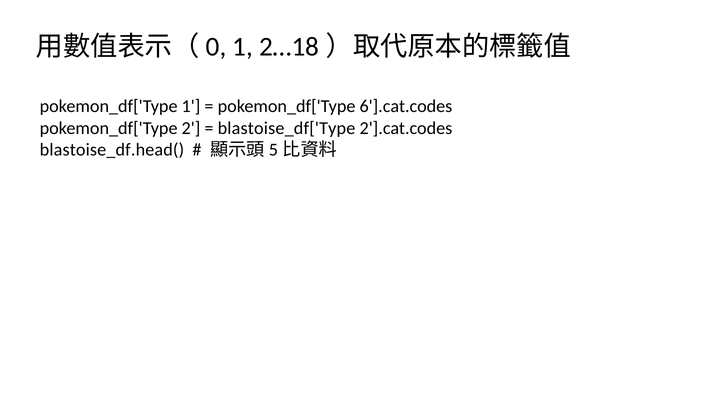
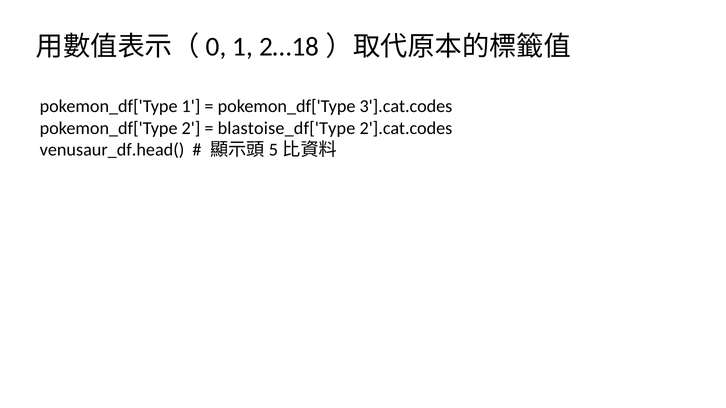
6'].cat.codes: 6'].cat.codes -> 3'].cat.codes (406, 107)
blastoise_df.head(: blastoise_df.head( -> venusaur_df.head( (112, 150)
